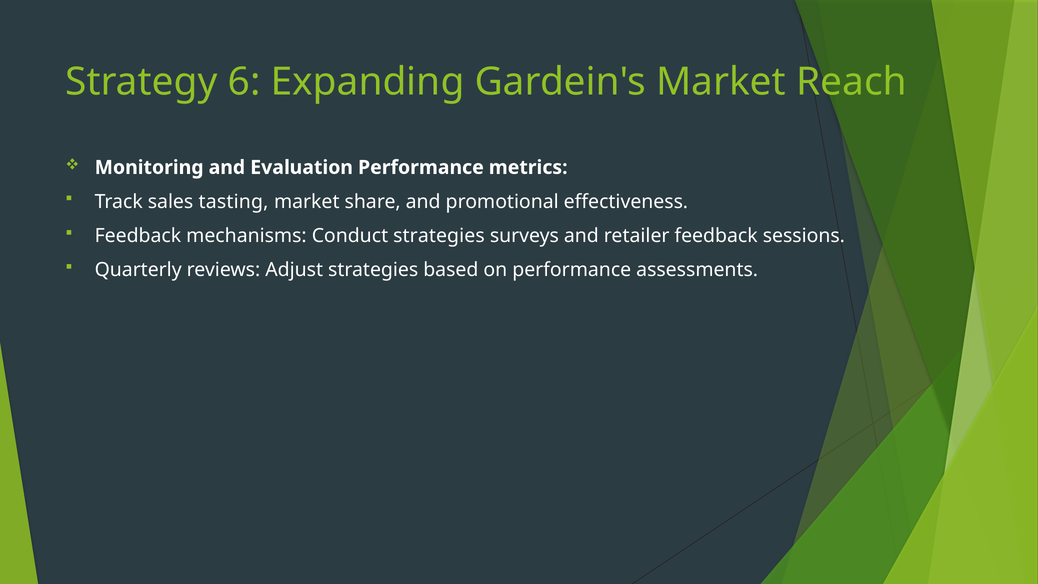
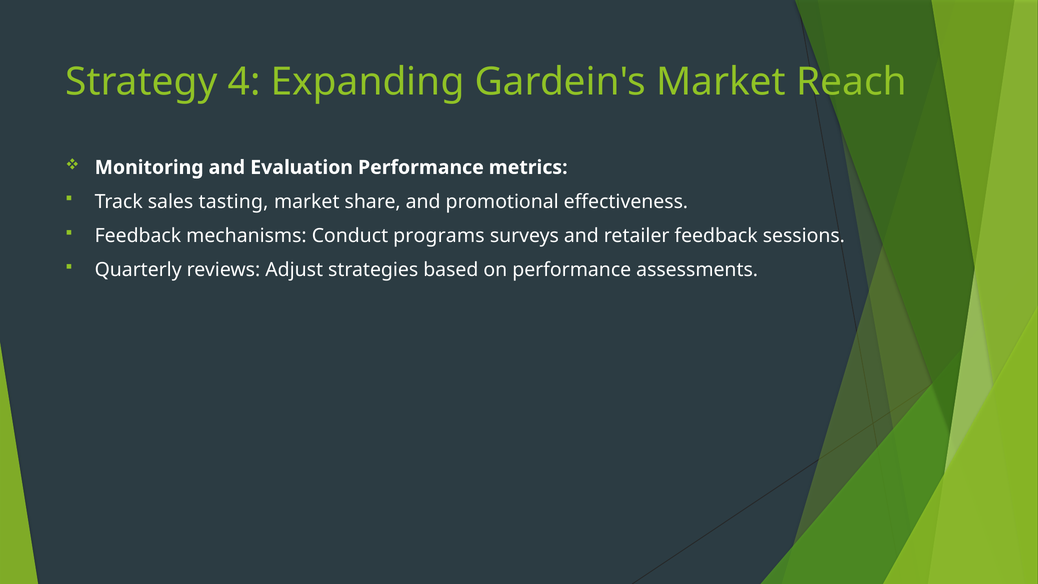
6: 6 -> 4 (244, 82)
Conduct strategies: strategies -> programs (439, 236)
